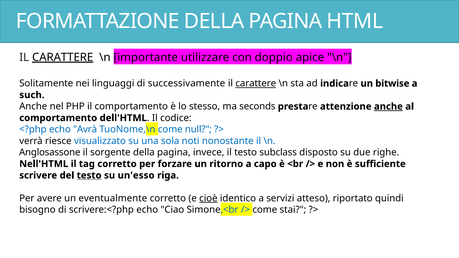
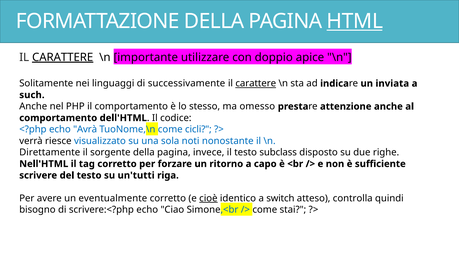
HTML underline: none -> present (355, 21)
bitwise: bitwise -> inviata (392, 84)
seconds: seconds -> omesso (257, 107)
anche underline: present -> none (388, 107)
null: null -> cicli (198, 130)
Anglosassone: Anglosassone -> Direttamente (50, 152)
testo underline: present -> none (89, 175)
un'esso: un'esso -> un'tutti (136, 175)
servizi: servizi -> switch (280, 198)
riportato: riportato -> controlla (353, 198)
